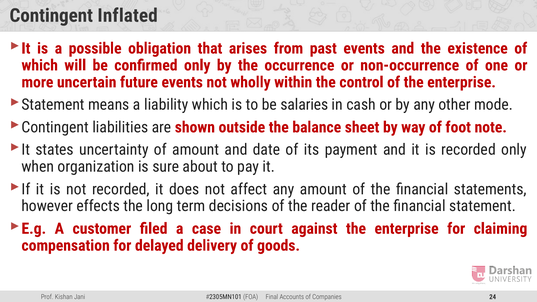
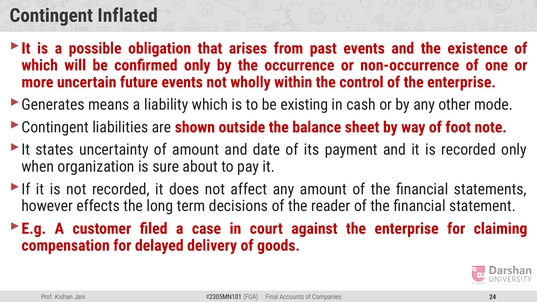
Statement: Statement -> Generates (53, 105)
salaries: salaries -> existing (304, 105)
